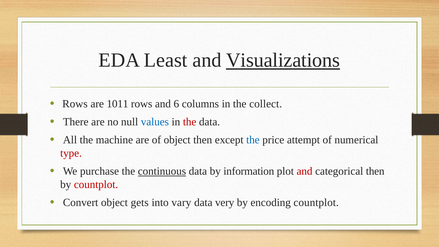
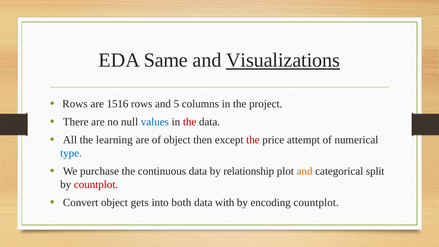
Least: Least -> Same (166, 60)
1011: 1011 -> 1516 (118, 104)
6: 6 -> 5 (176, 104)
collect: collect -> project (266, 104)
machine: machine -> learning (114, 140)
the colour: blue -> red (253, 140)
type colour: red -> blue (71, 153)
continuous underline: present -> none (162, 171)
information: information -> relationship (249, 171)
and colour: red -> orange (305, 171)
categorical then: then -> split (375, 171)
vary: vary -> both (181, 203)
very: very -> with (225, 203)
